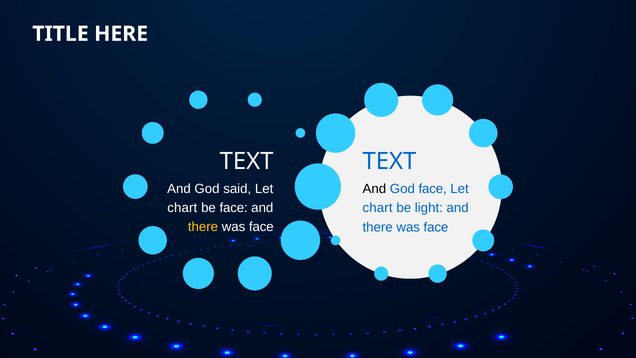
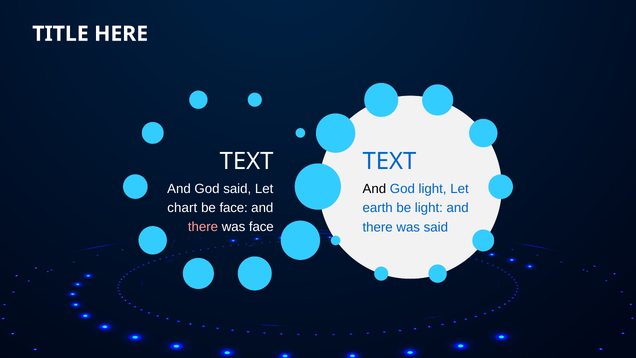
God face: face -> light (433, 189)
chart: chart -> earth (378, 208)
there colour: yellow -> pink (203, 227)
face: face -> said (436, 227)
